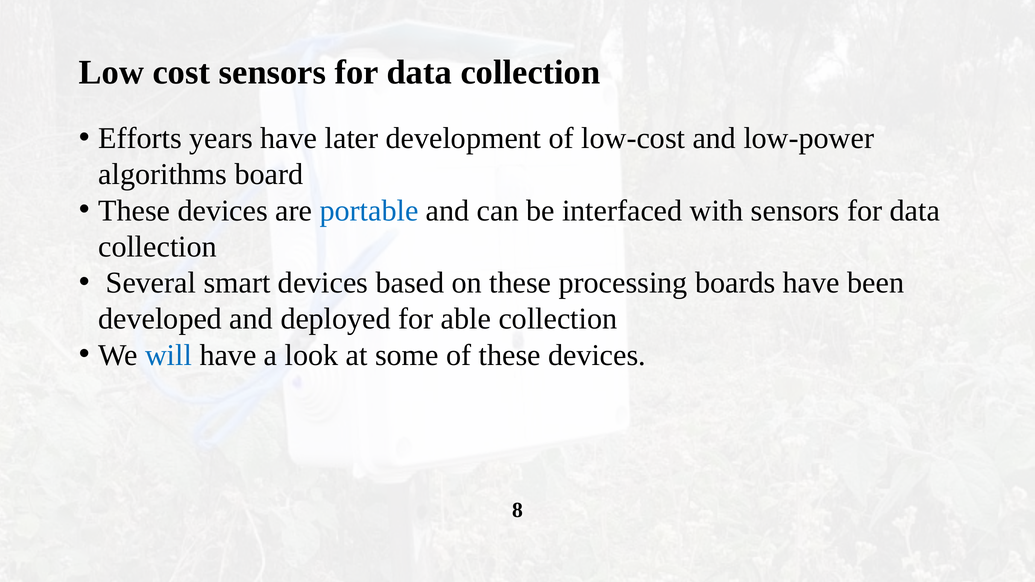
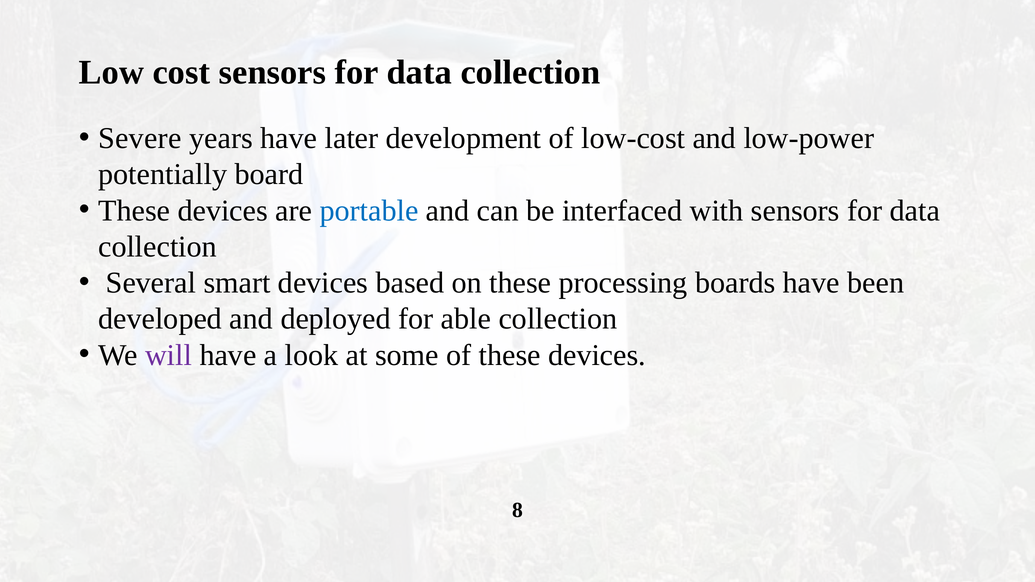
Efforts: Efforts -> Severe (140, 138)
algorithms: algorithms -> potentially (163, 174)
will colour: blue -> purple (169, 355)
